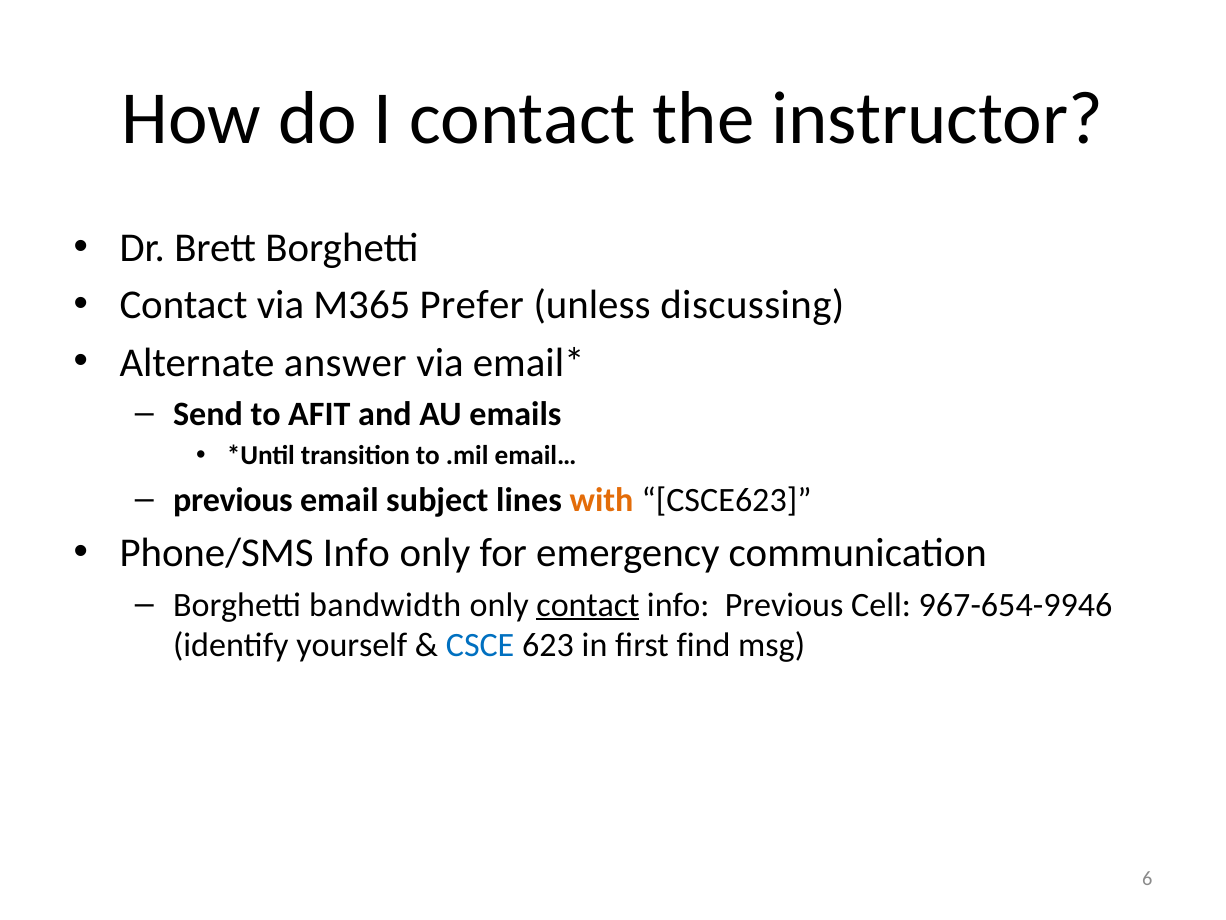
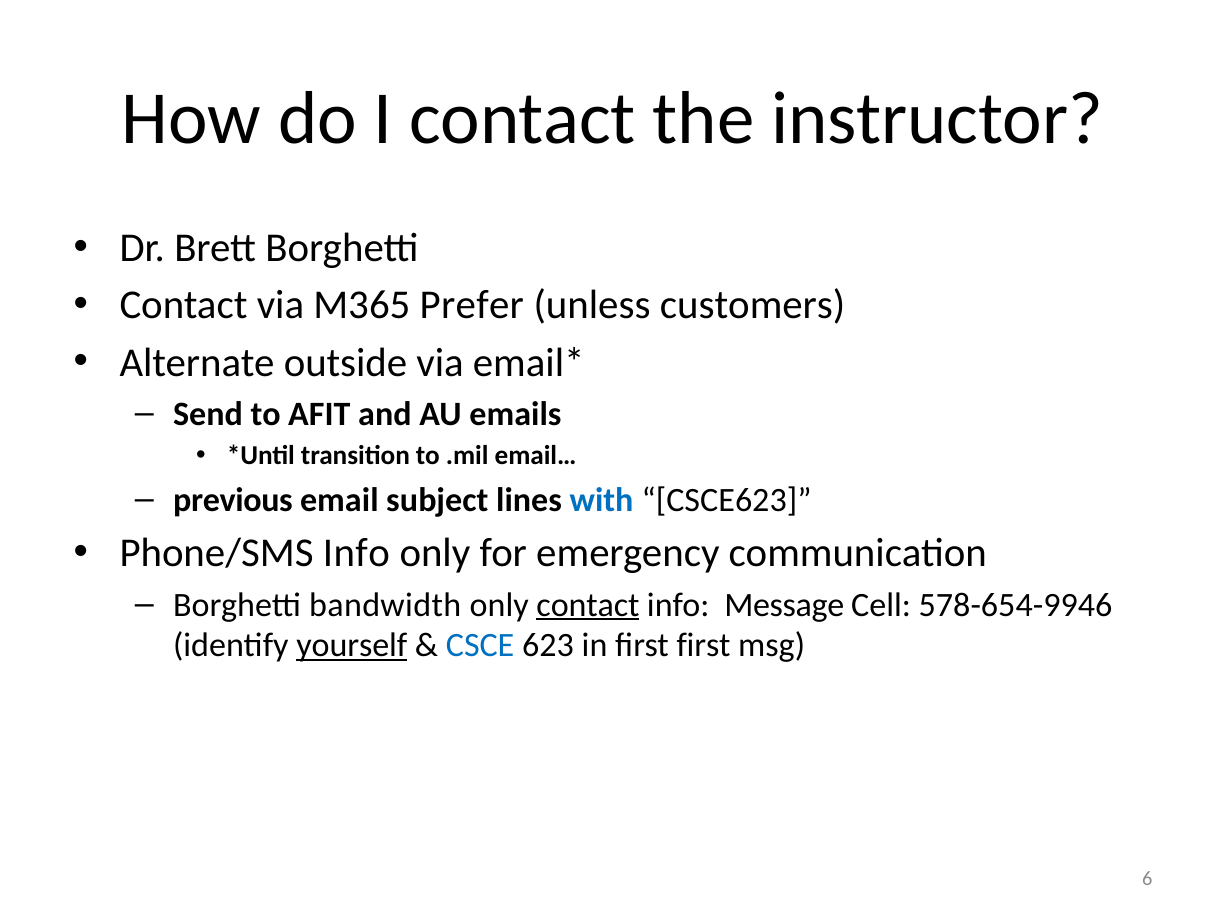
discussing: discussing -> customers (753, 305)
answer: answer -> outside (345, 362)
with colour: orange -> blue (602, 500)
info Previous: Previous -> Message (784, 604)
967-654-9946: 967-654-9946 -> 578-654-9946 (1015, 604)
yourself underline: none -> present (352, 645)
first find: find -> first (704, 645)
